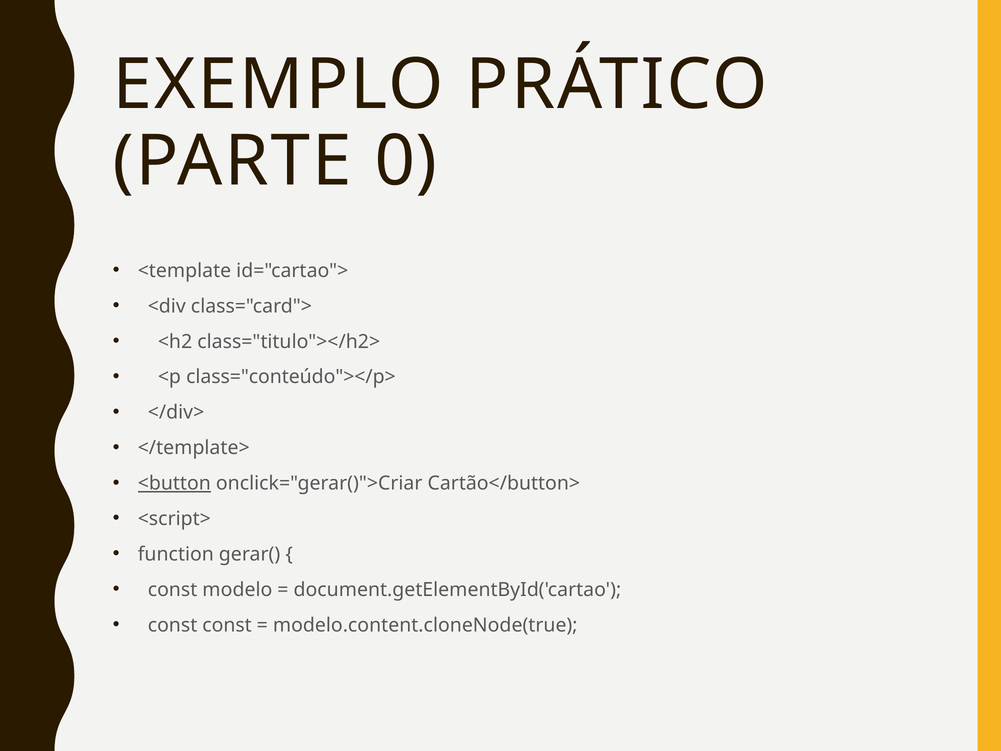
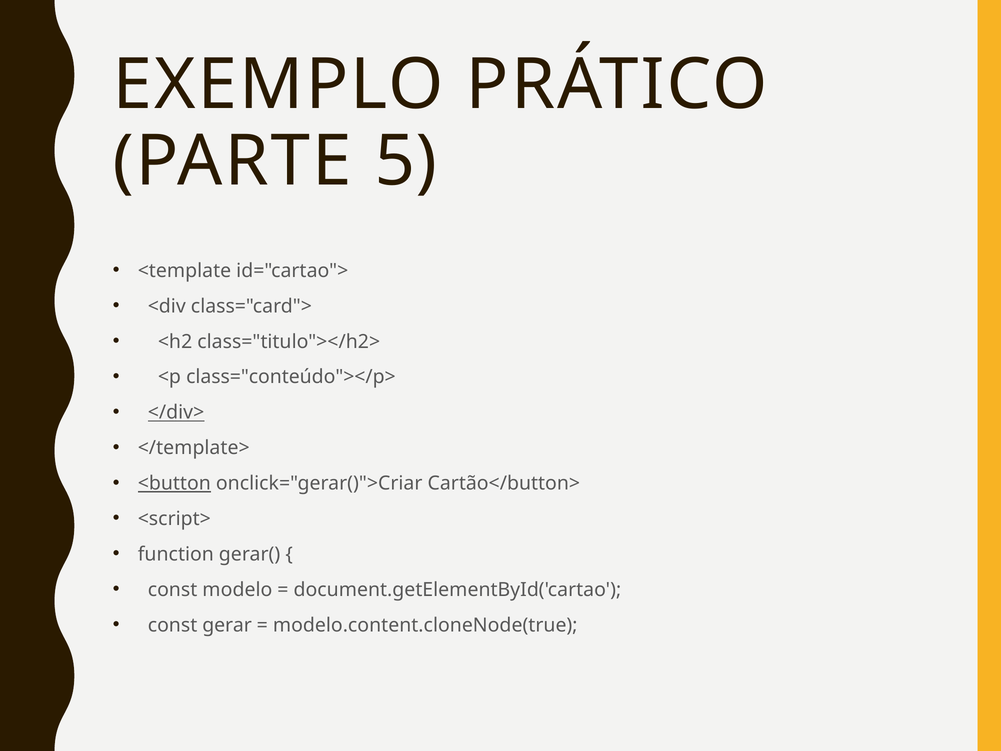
0: 0 -> 5 (406, 161)
</div> underline: none -> present (176, 412)
const const: const -> gerar (227, 625)
